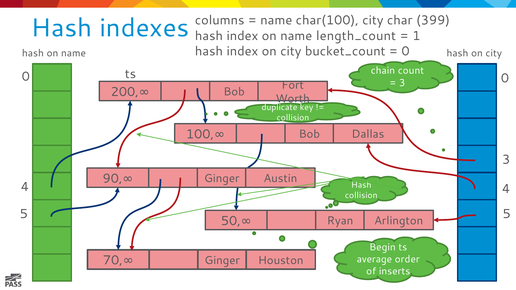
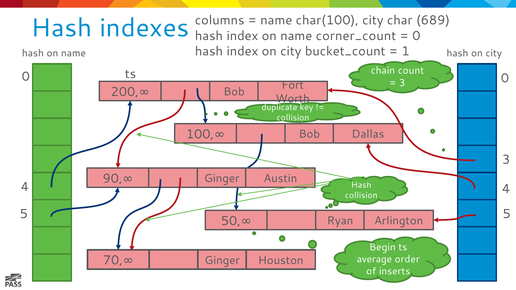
399: 399 -> 689 (433, 20)
length_count: length_count -> corner_count (356, 36)
1: 1 -> 0 (416, 36)
0: 0 -> 1 (406, 51)
